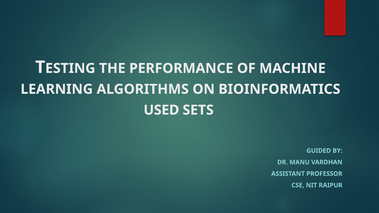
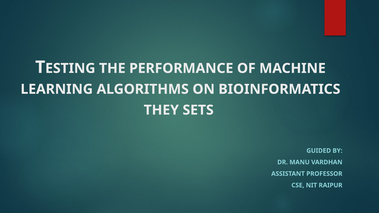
USED: USED -> THEY (161, 110)
